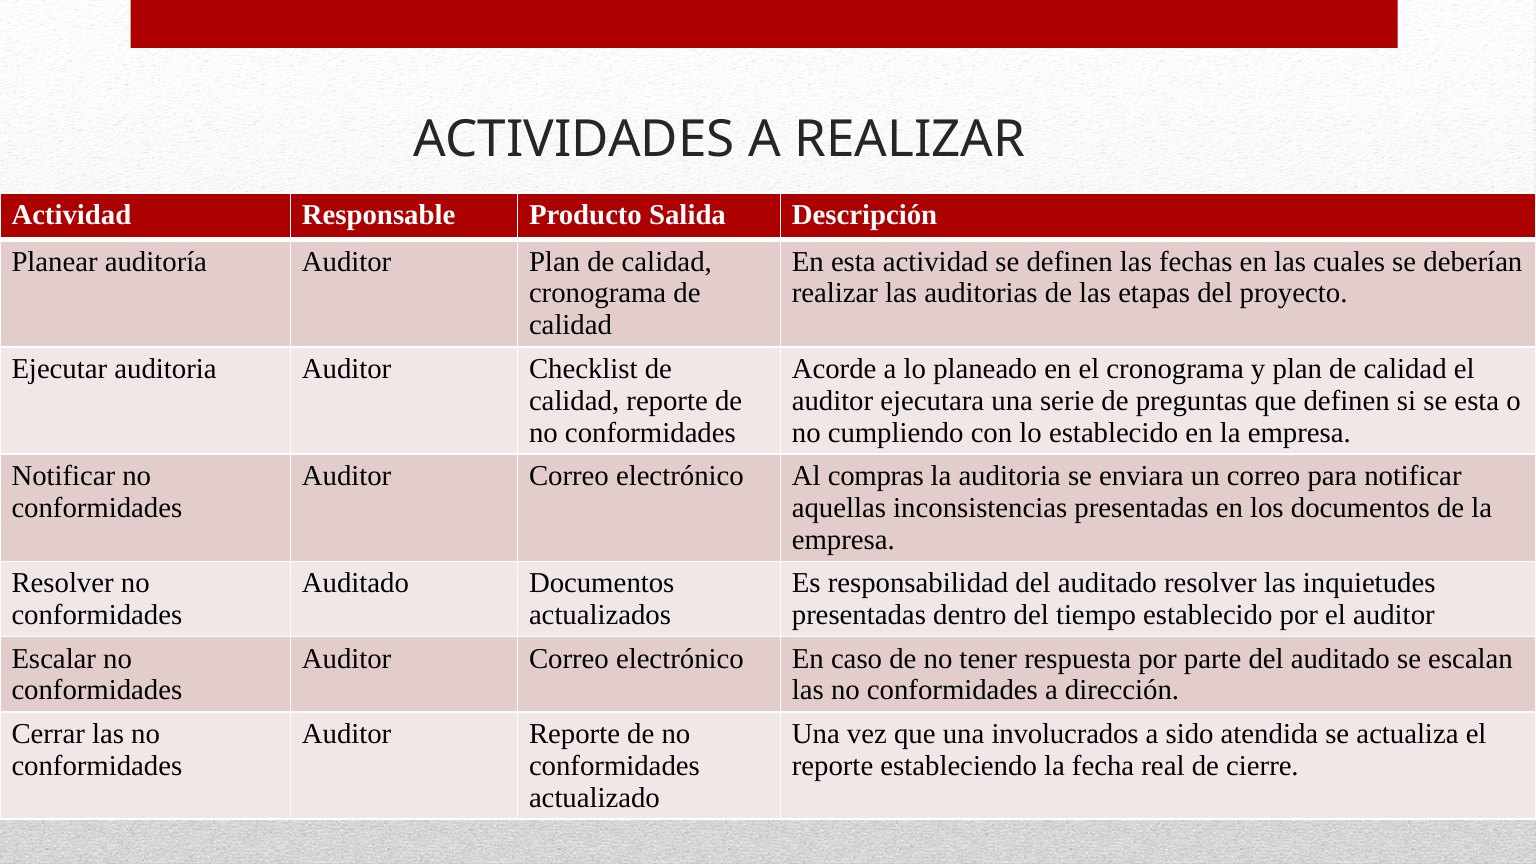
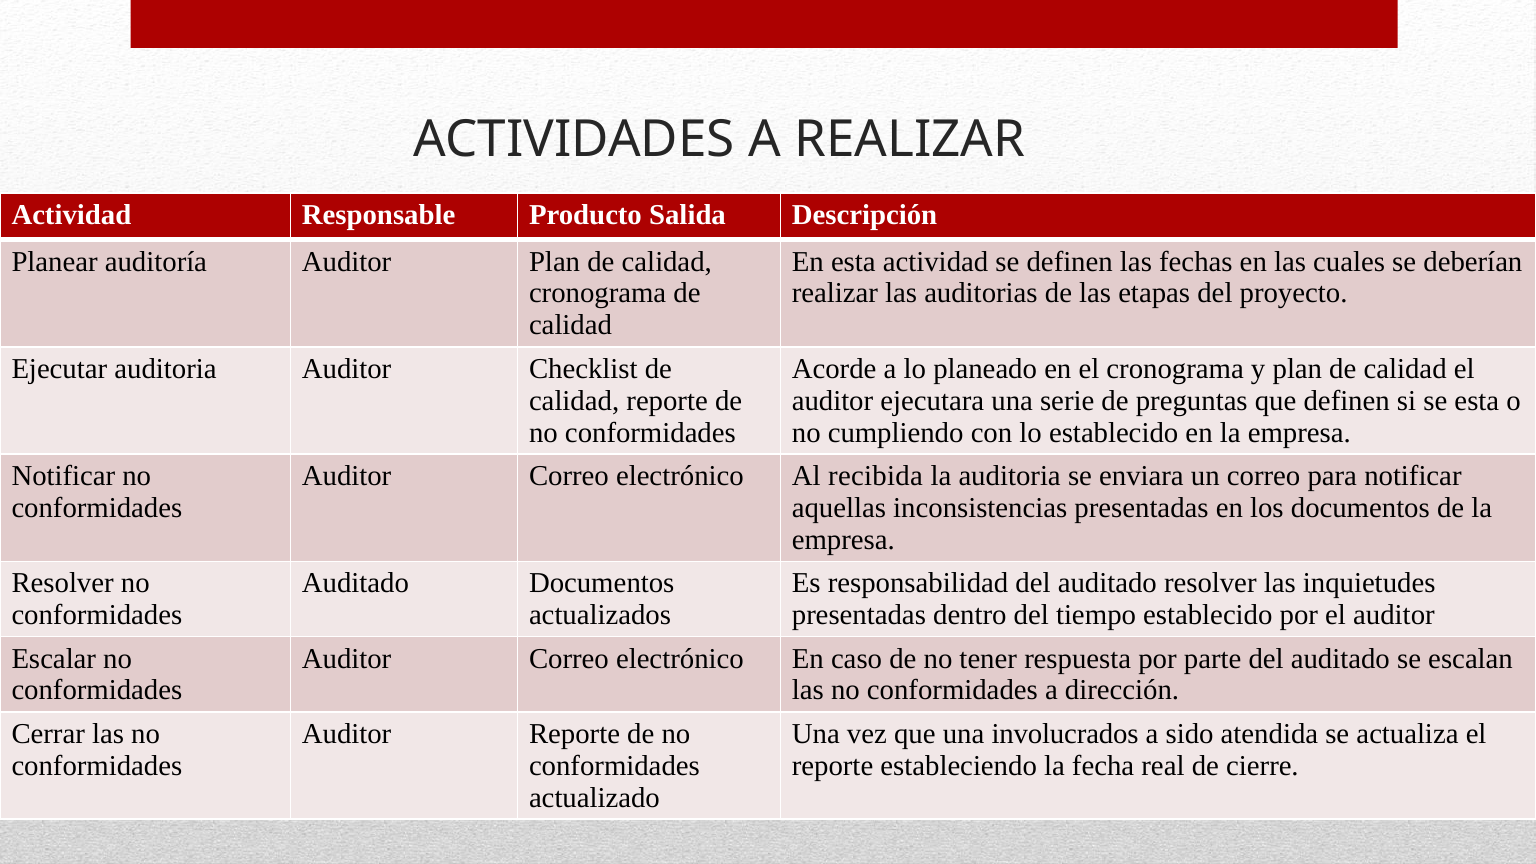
compras: compras -> recibida (876, 476)
